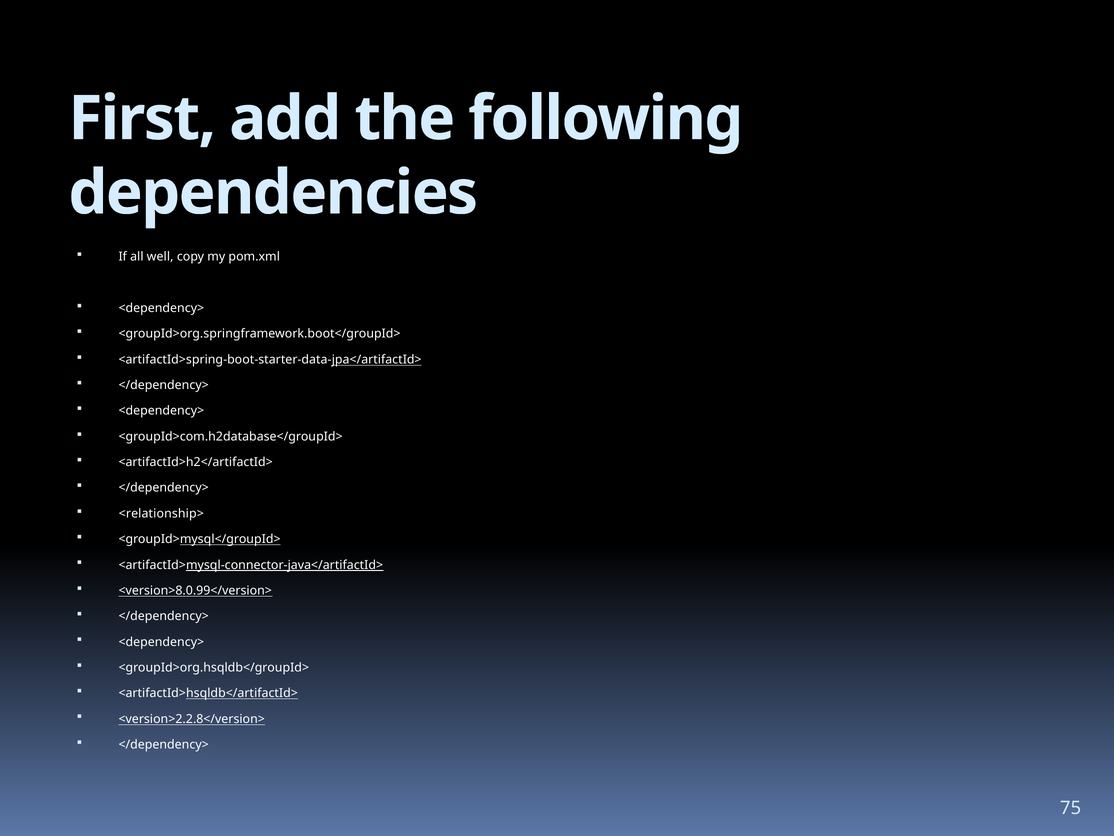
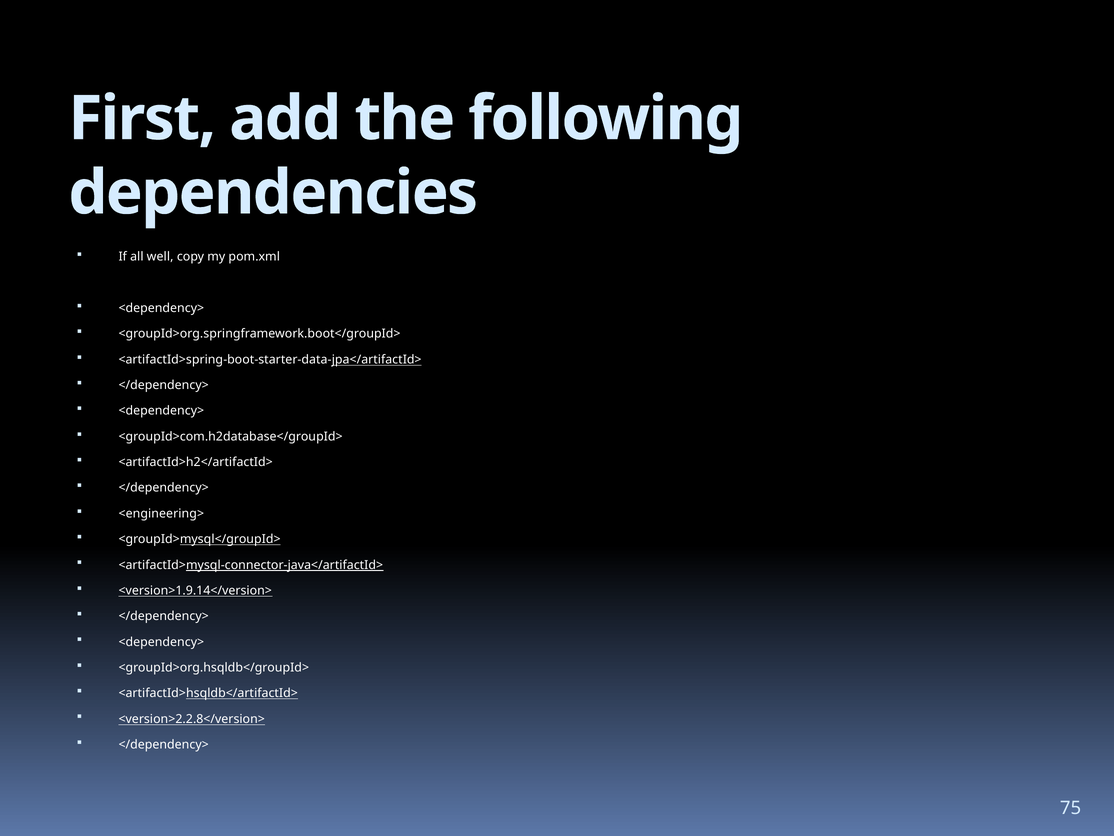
<relationship>: <relationship> -> <engineering> (161, 513)
<version>8.0.99</version>: <version>8.0.99</version> -> <version>1.9.14</version> (195, 590)
